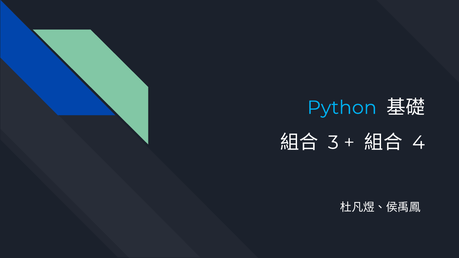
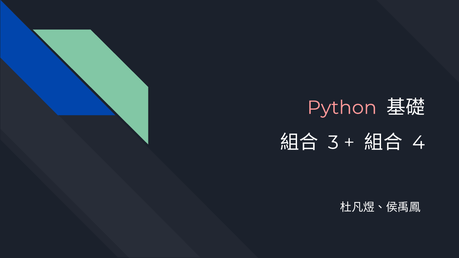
Python colour: light blue -> pink (342, 108)
